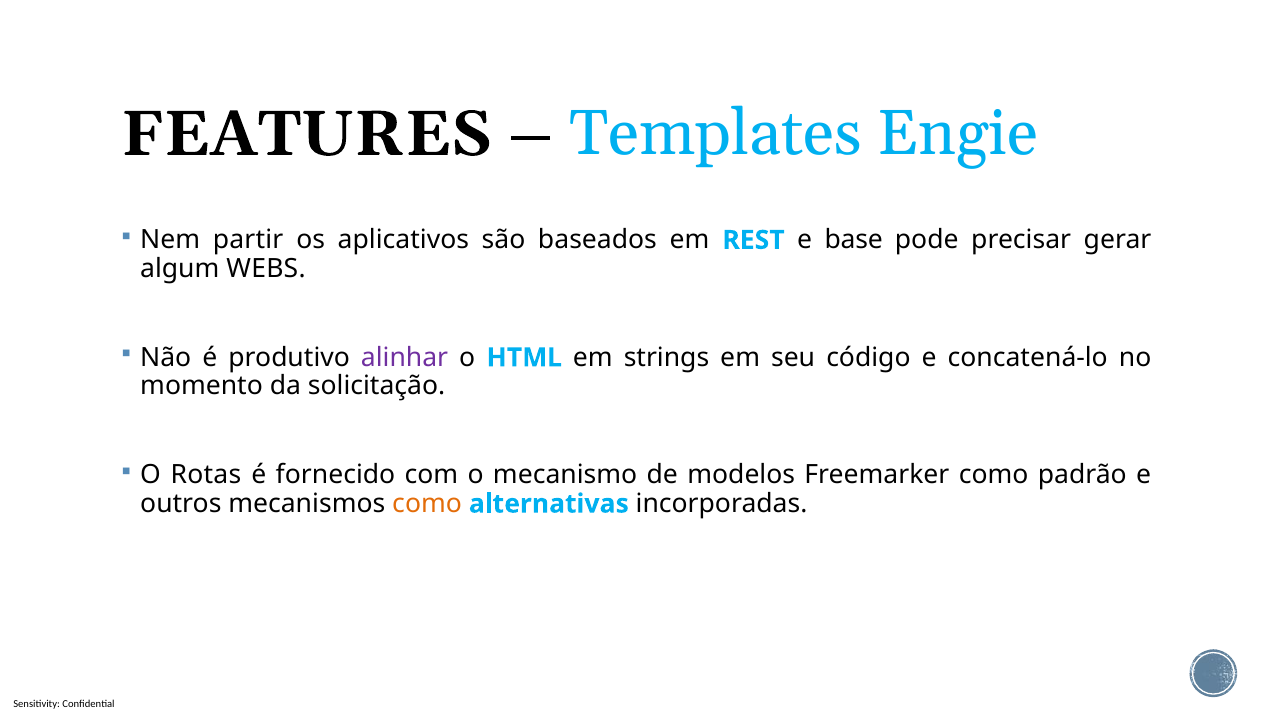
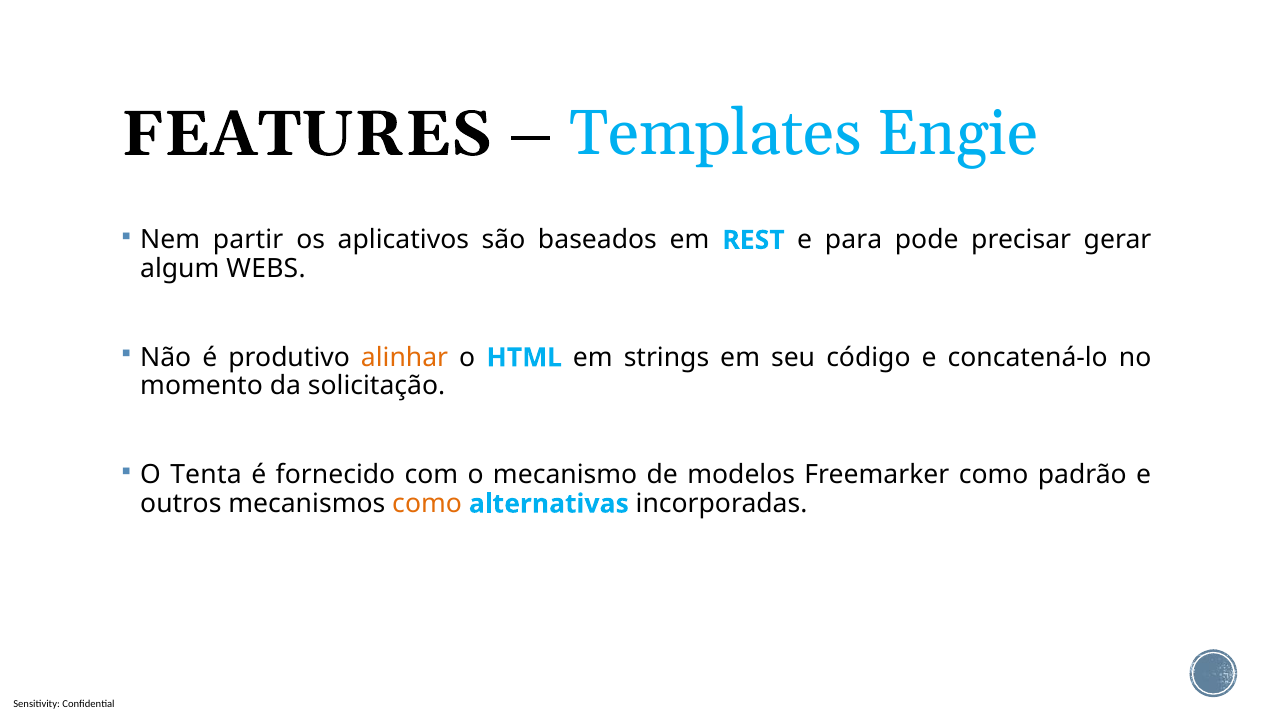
base: base -> para (854, 240)
alinhar colour: purple -> orange (405, 358)
Rotas: Rotas -> Tenta (206, 476)
